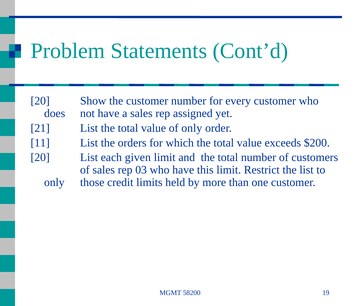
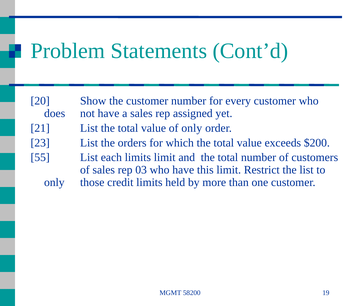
11: 11 -> 23 (40, 143)
20: 20 -> 55 (40, 157)
each given: given -> limits (138, 157)
